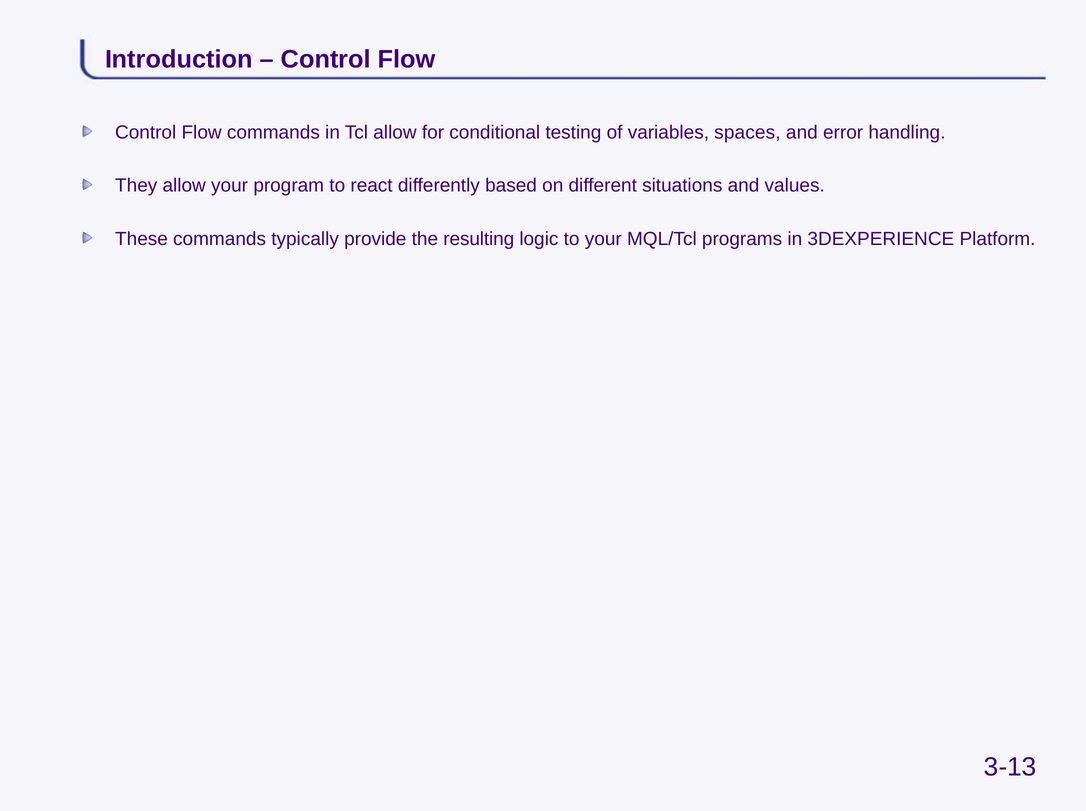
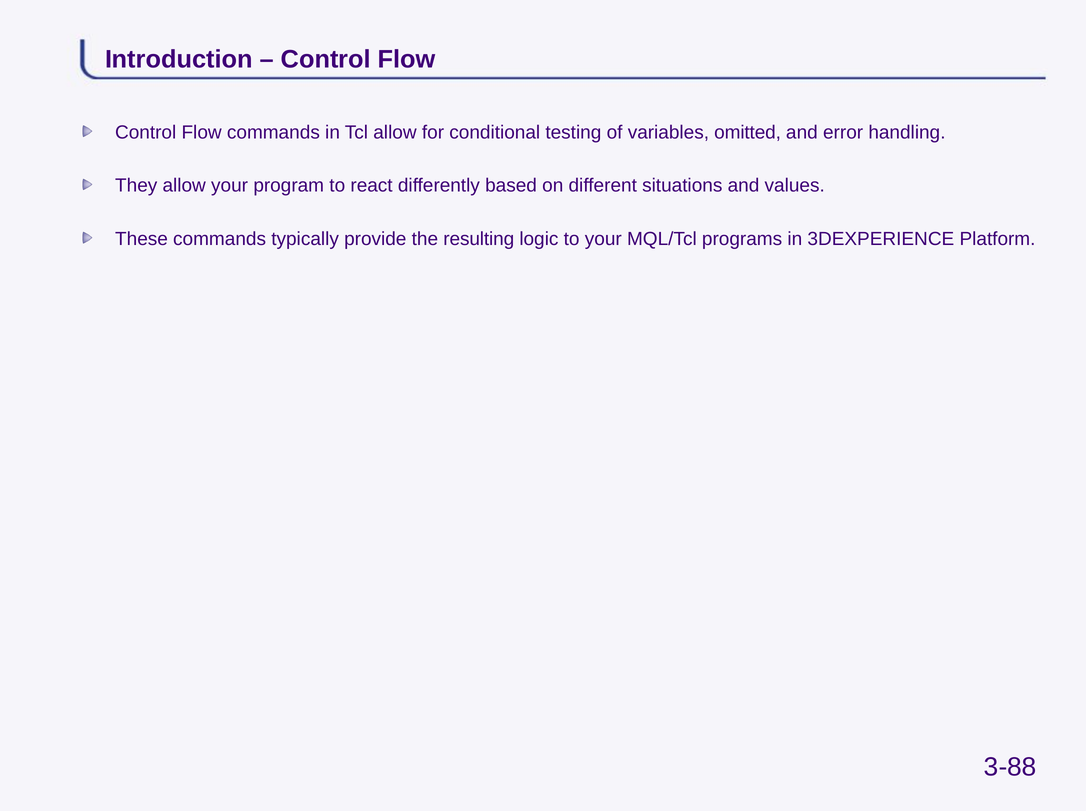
spaces: spaces -> omitted (748, 132)
3-13: 3-13 -> 3-88 (1010, 767)
